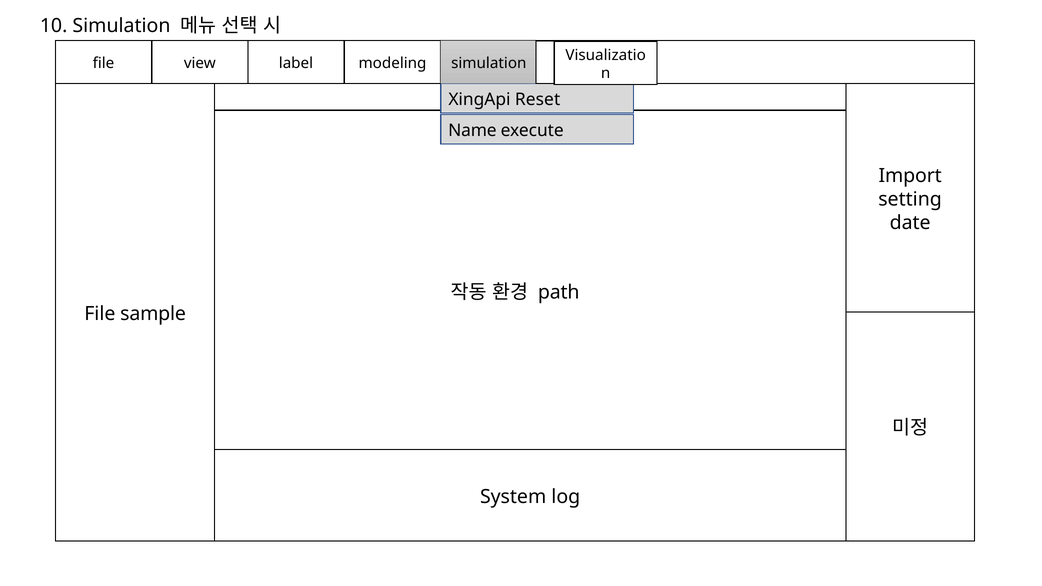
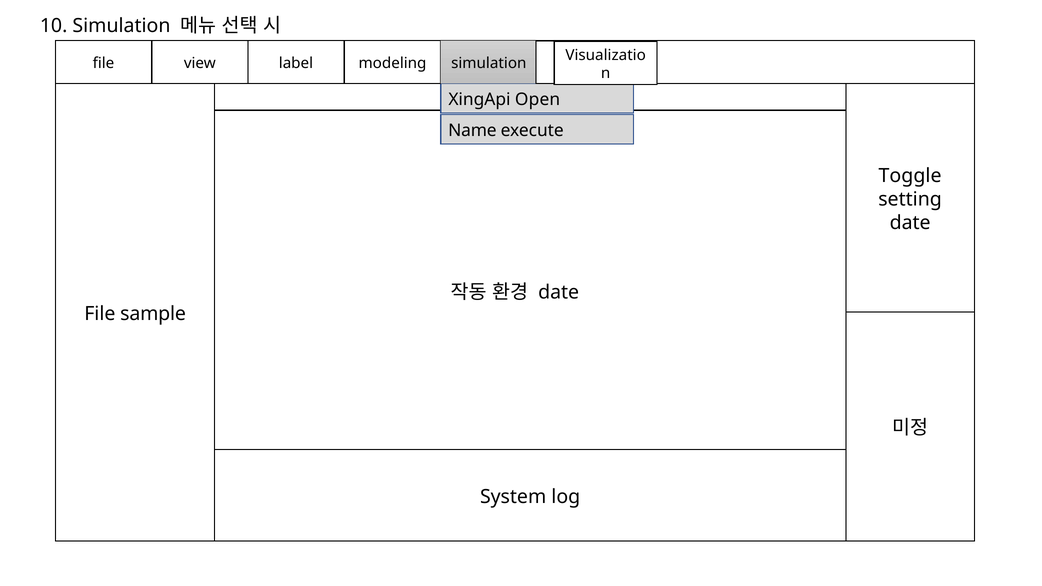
Reset: Reset -> Open (538, 99)
Import: Import -> Toggle (910, 176)
path: path -> date (559, 292)
